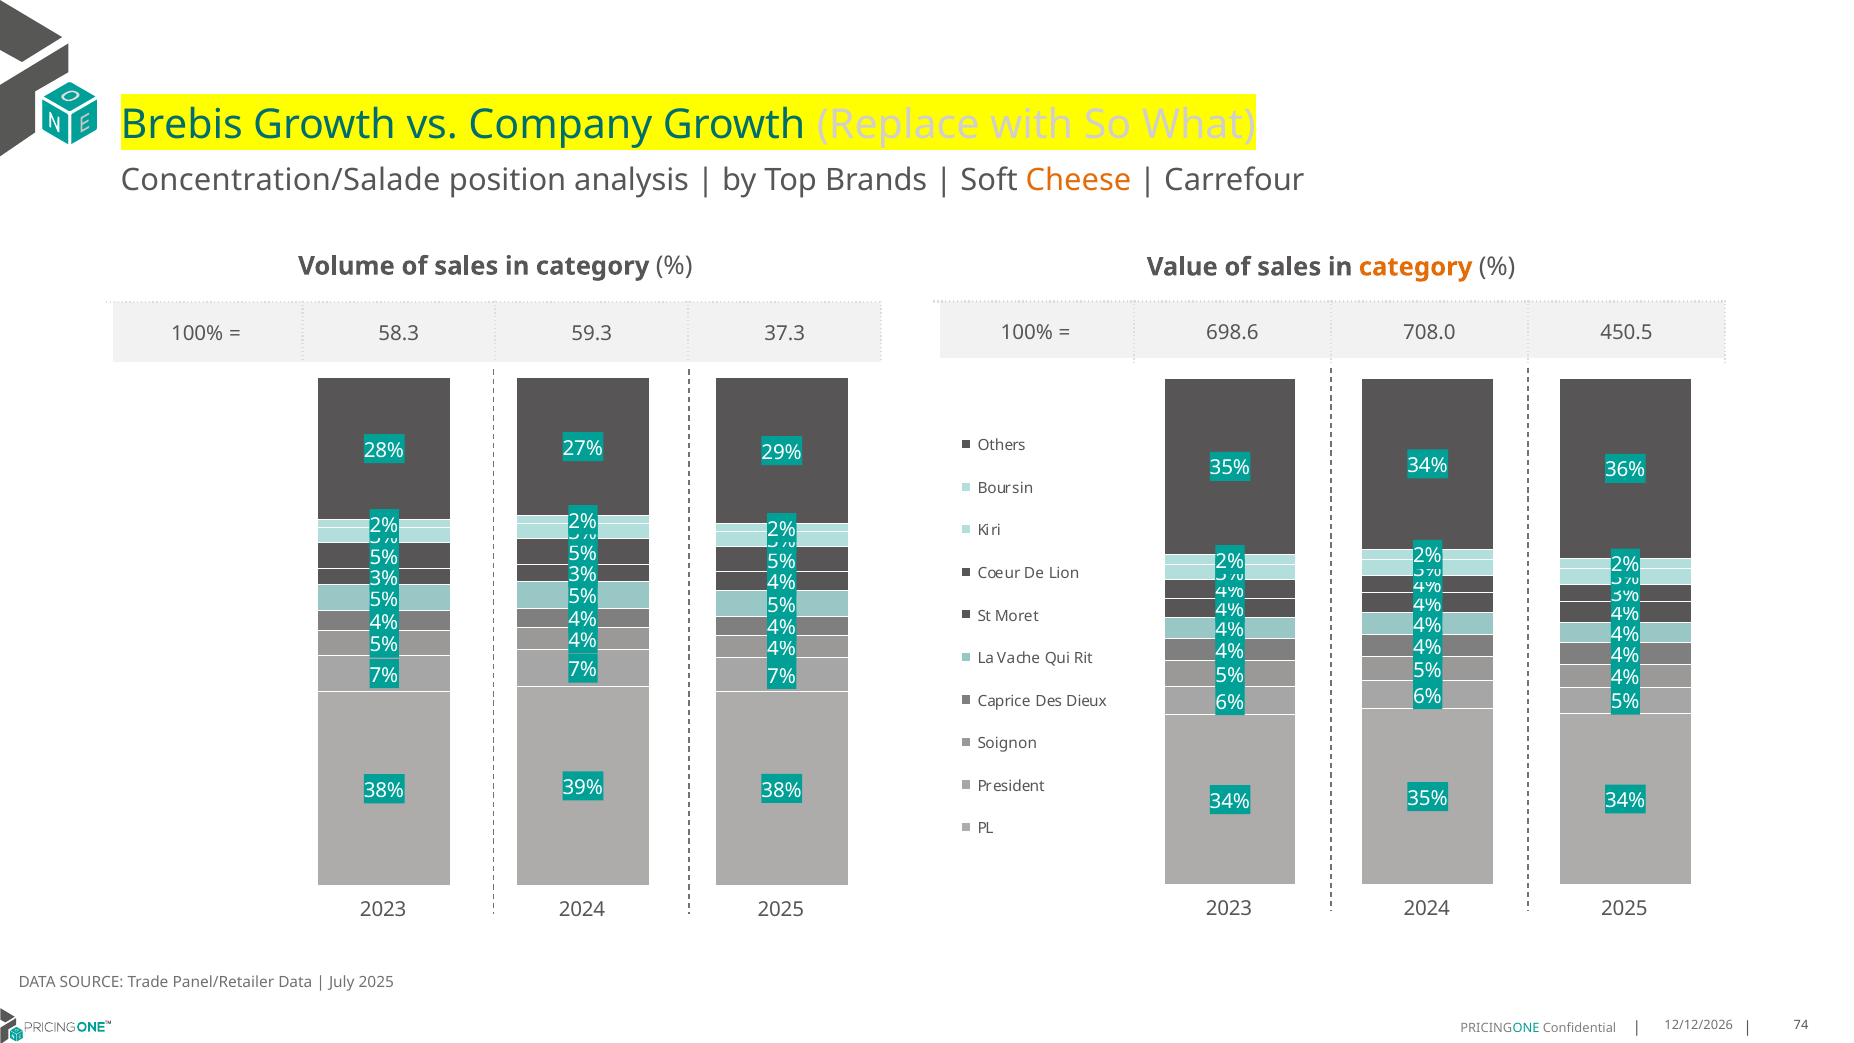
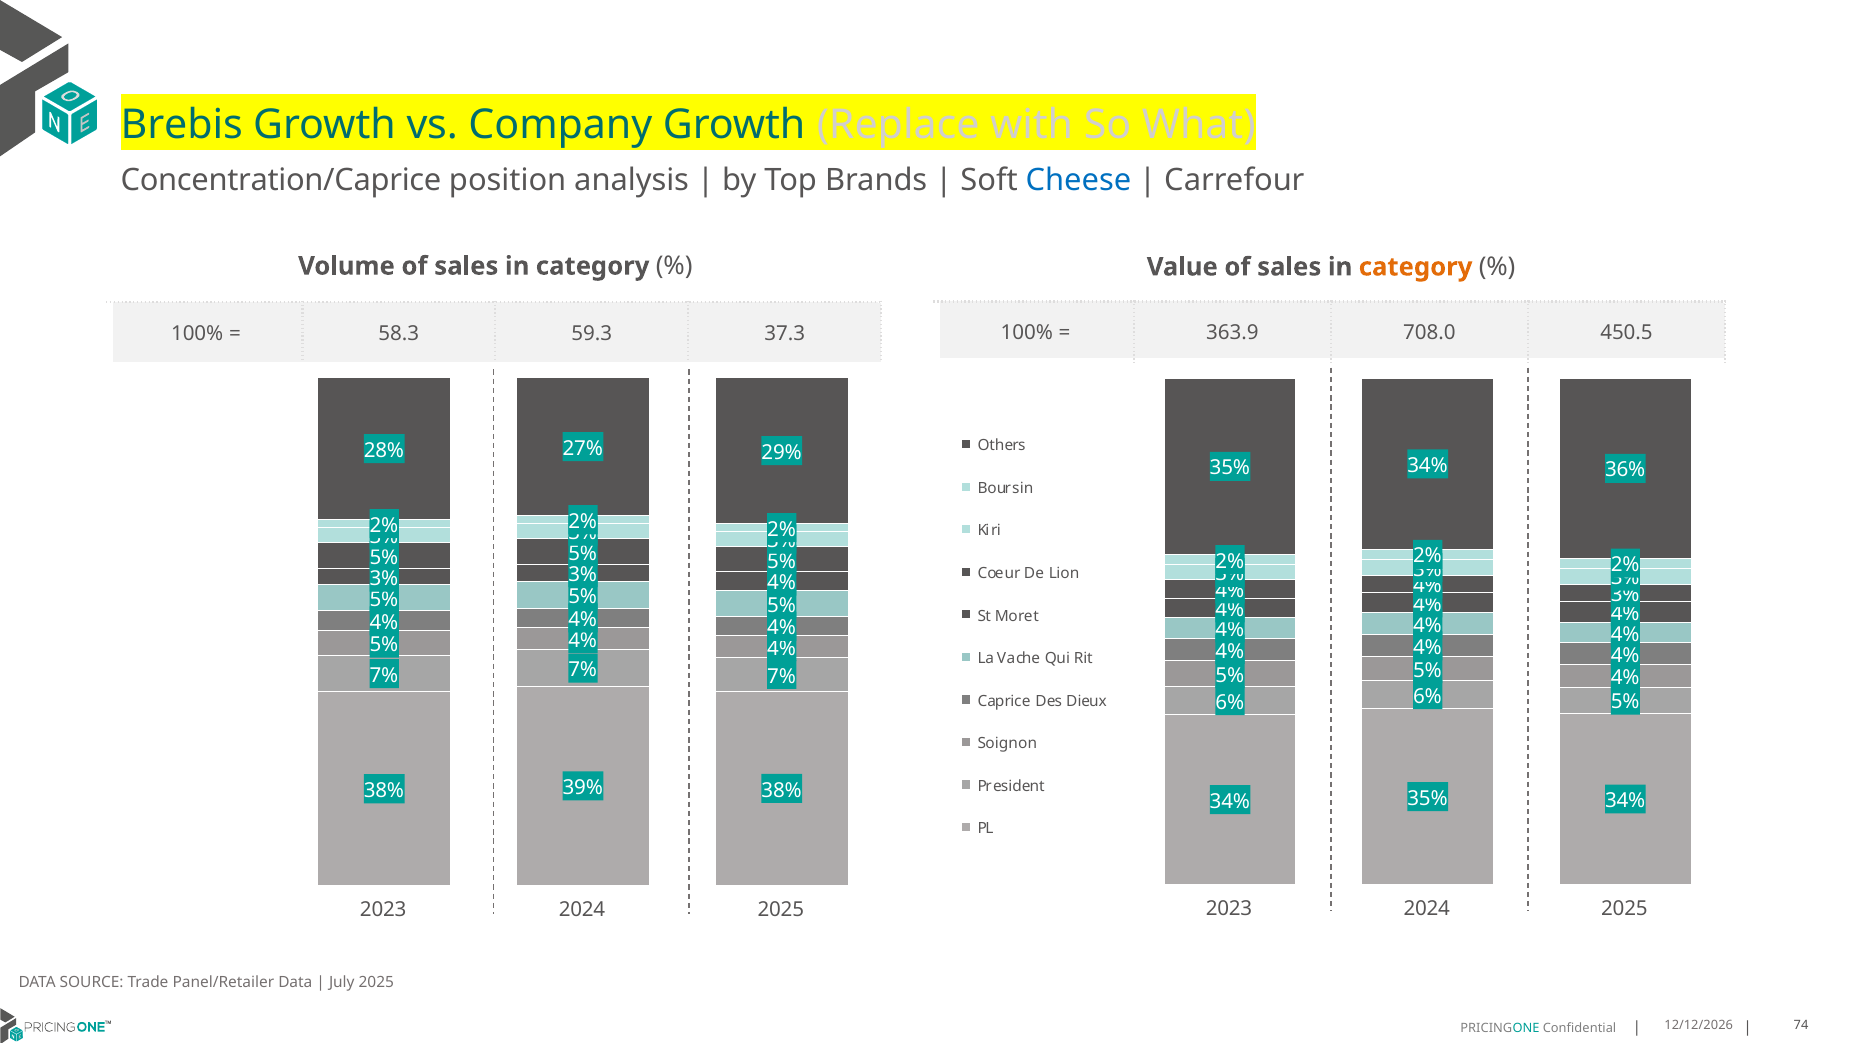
Concentration/Salade: Concentration/Salade -> Concentration/Caprice (281, 181)
Cheese colour: orange -> blue (1078, 181)
698.6: 698.6 -> 363.9 (1232, 333)
